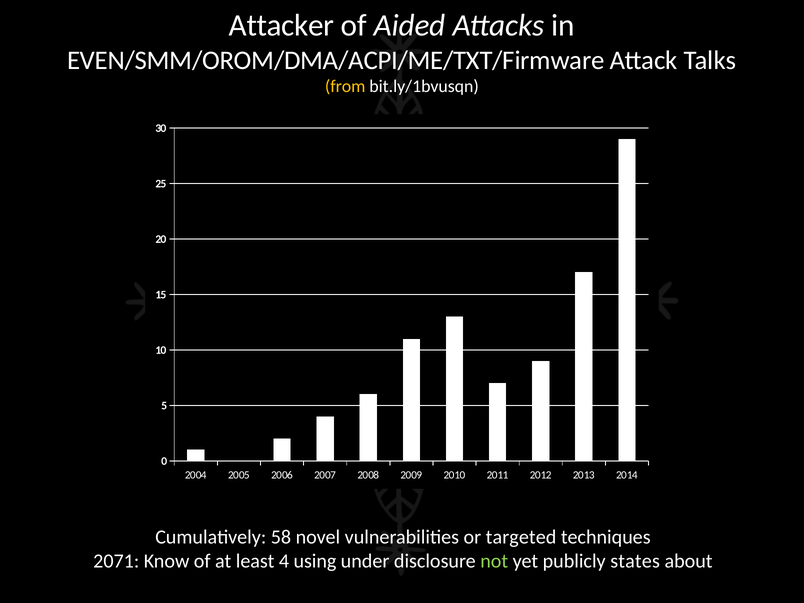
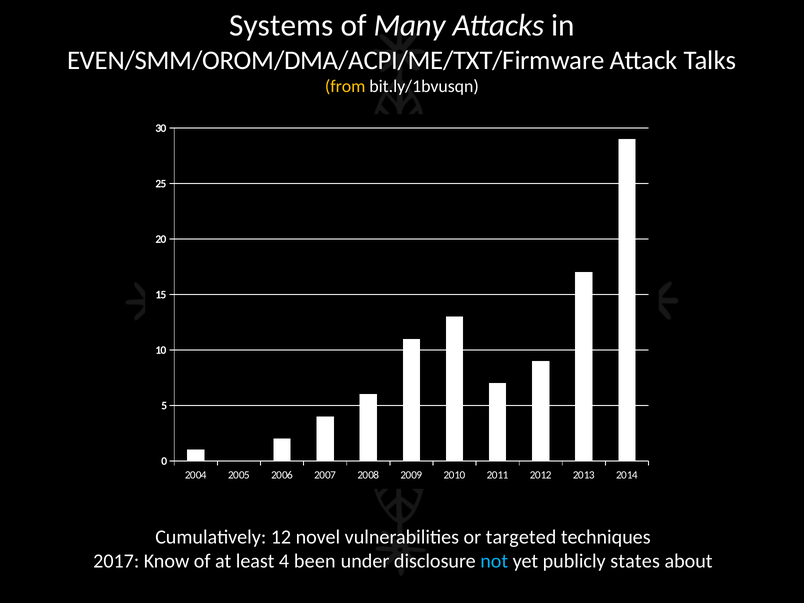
Attacker: Attacker -> Systems (281, 26)
Aided: Aided -> Many (410, 26)
58: 58 -> 12 (281, 537)
2071: 2071 -> 2017 (116, 561)
using: using -> been (315, 561)
not colour: light green -> light blue (494, 561)
